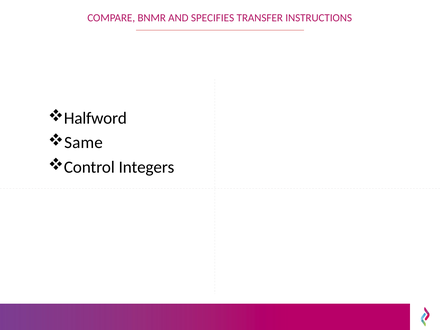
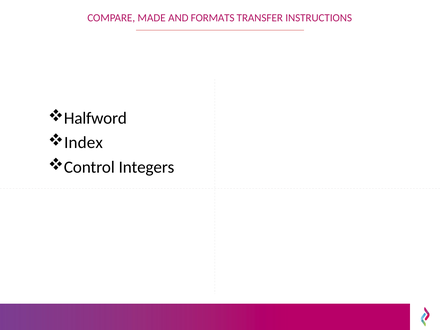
BNMR: BNMR -> MADE (152, 18)
SPECIFIES: SPECIFIES -> FORMATS (213, 18)
Same: Same -> Index (83, 143)
